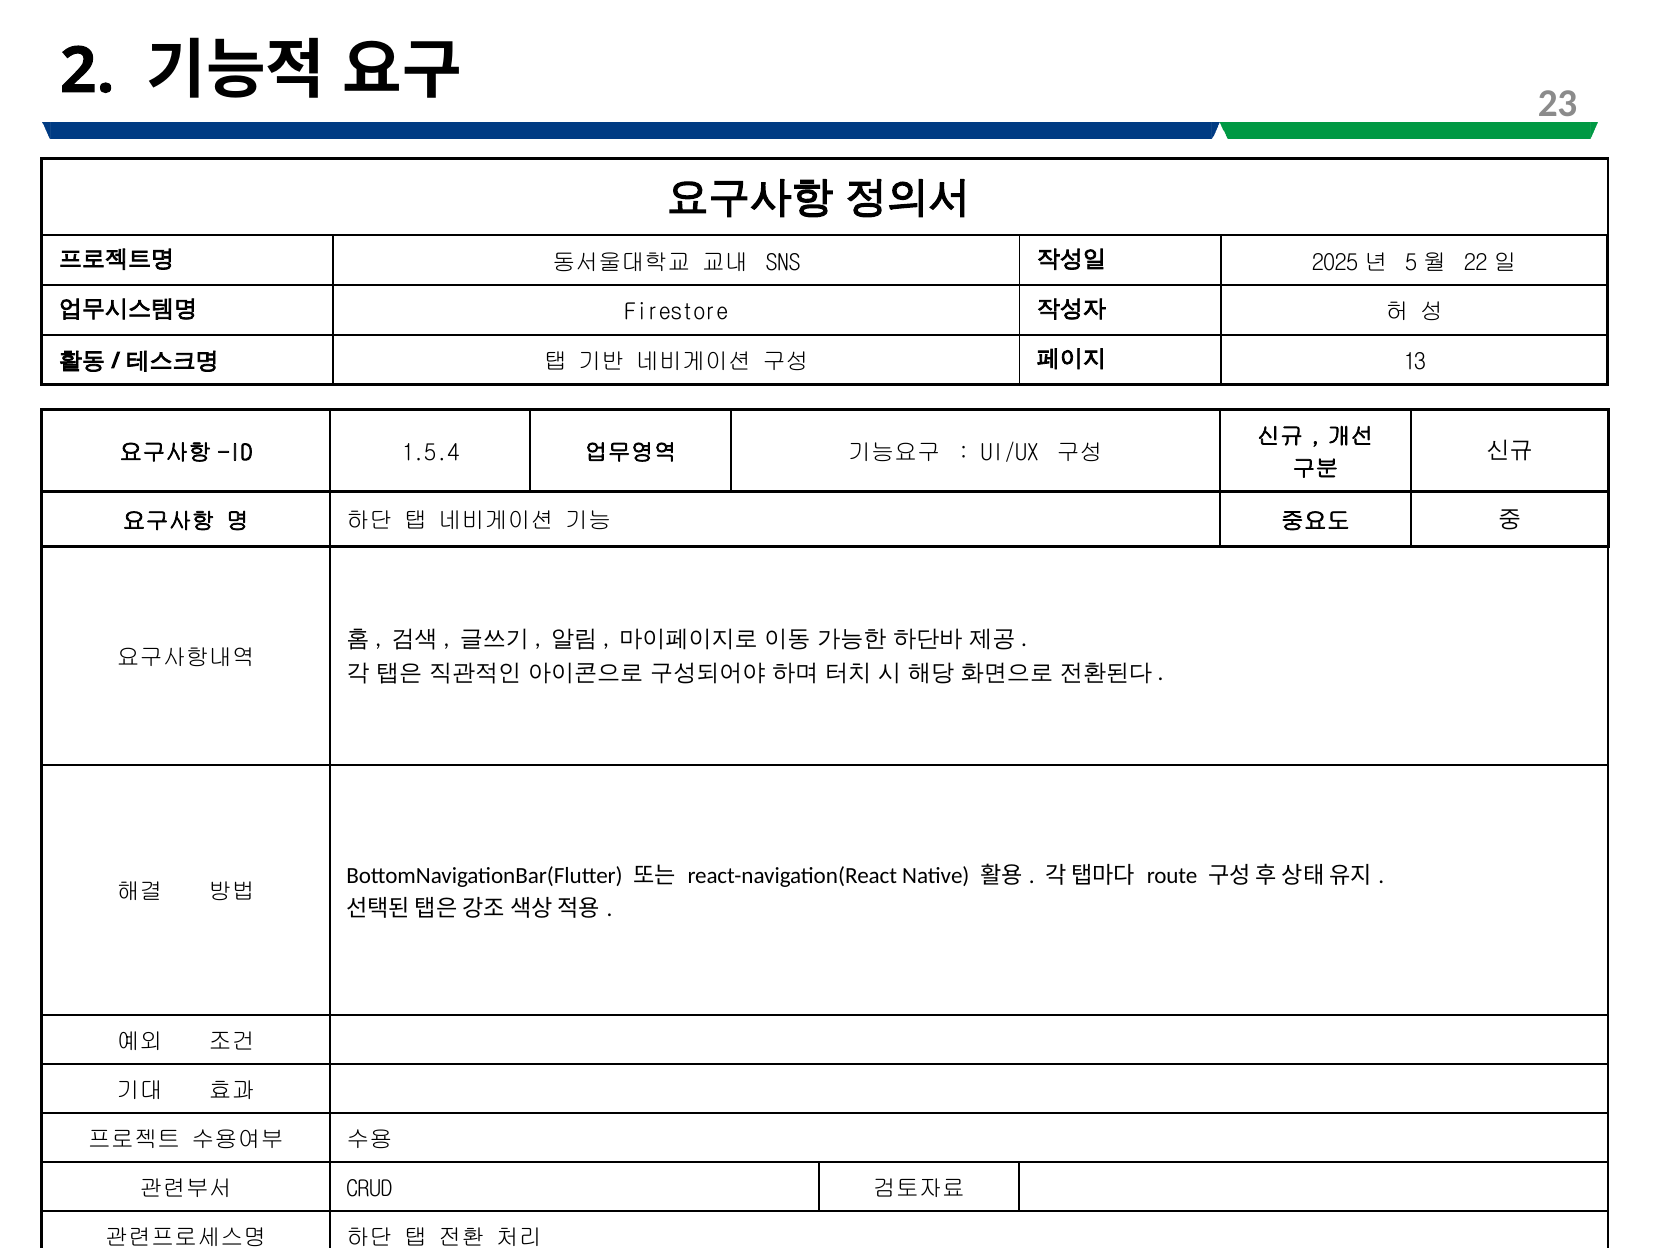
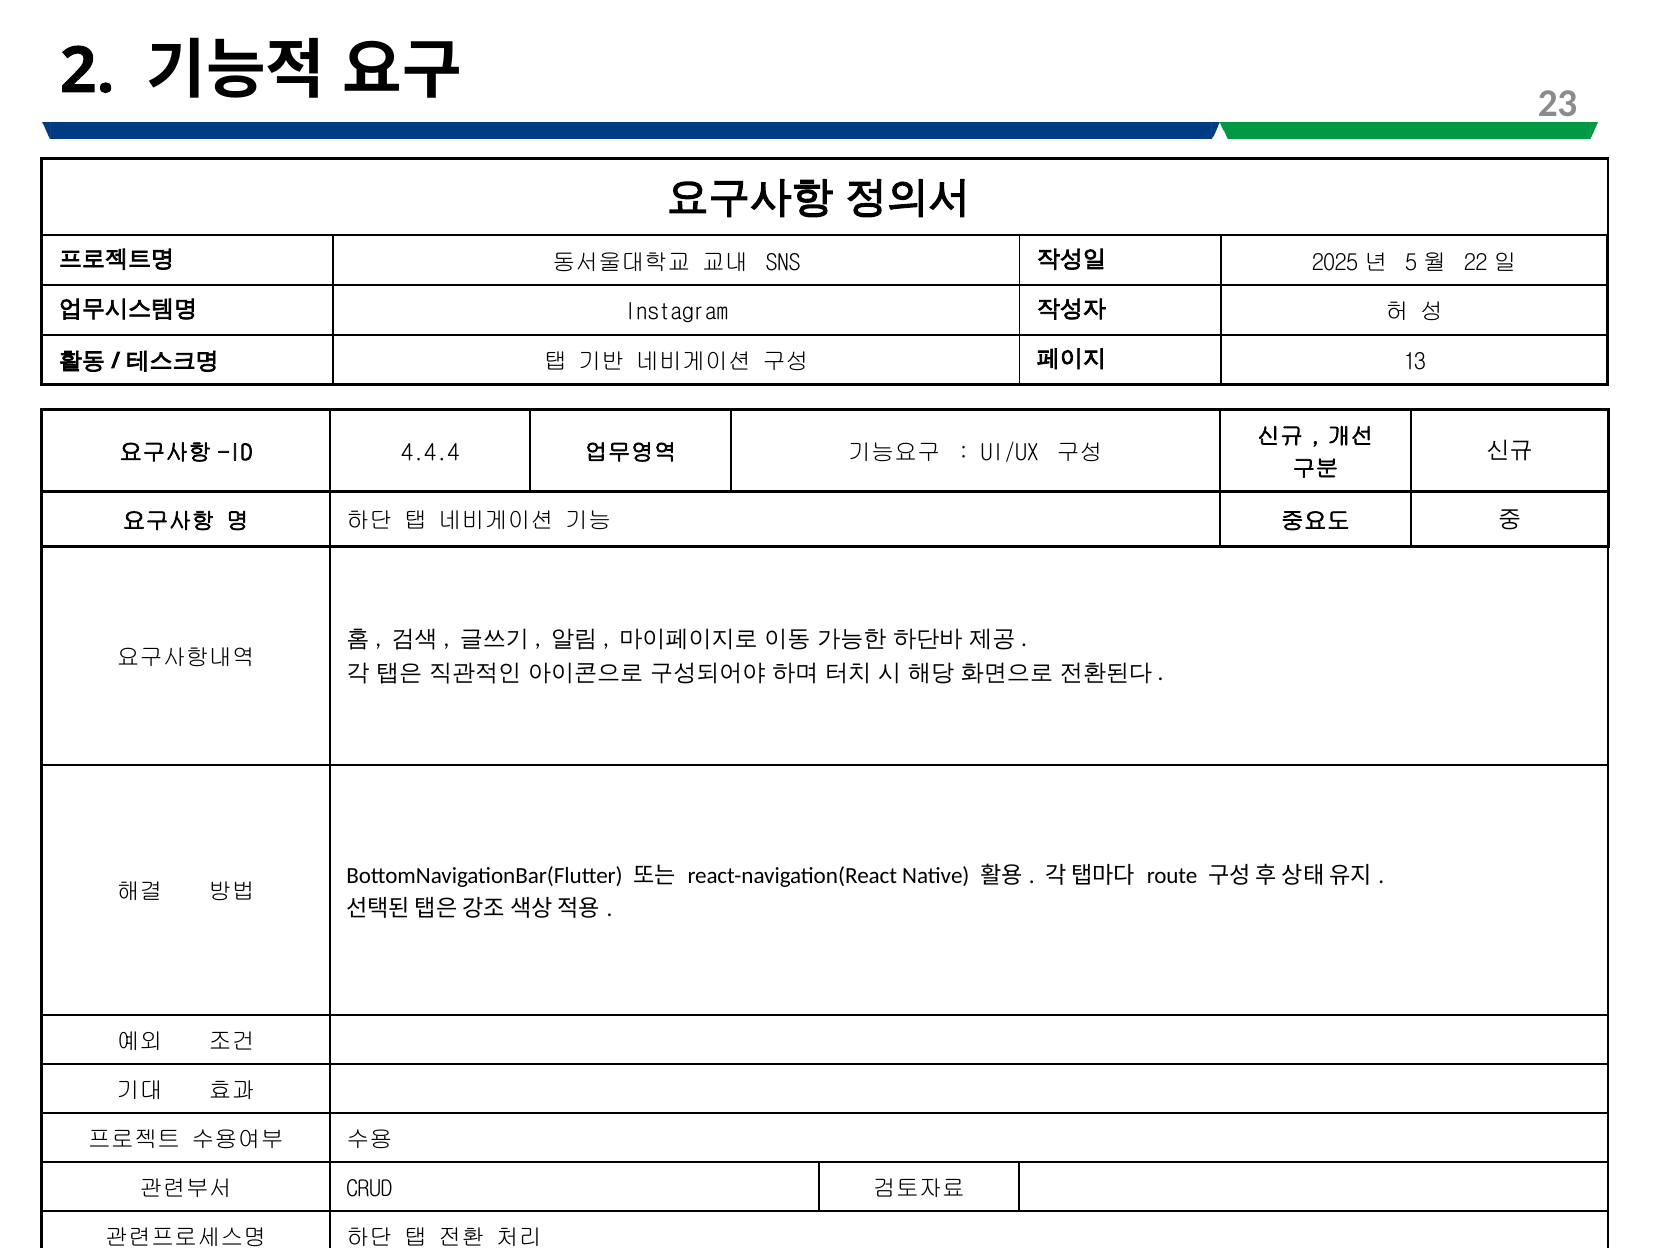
Firestore: Firestore -> Instagram (676, 312)
1.5.4: 1.5.4 -> 4.4.4 (430, 453)
